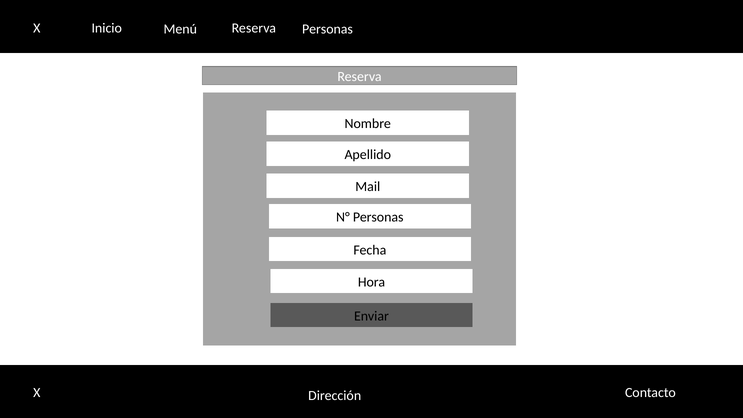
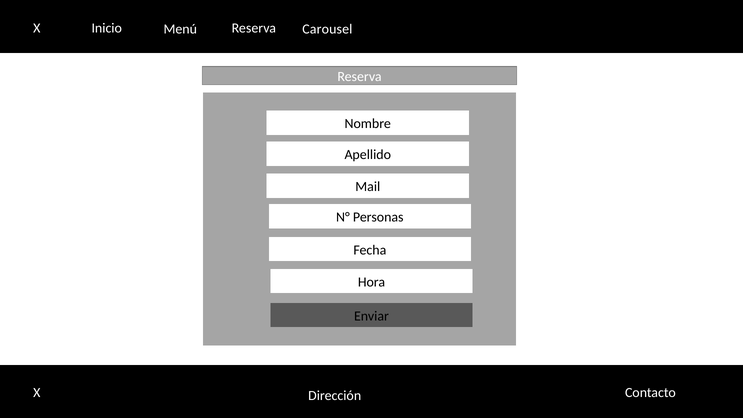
Reserva Personas: Personas -> Carousel (327, 29)
